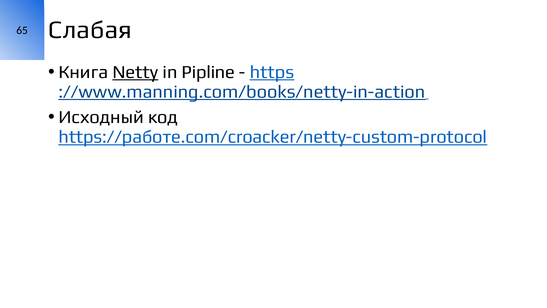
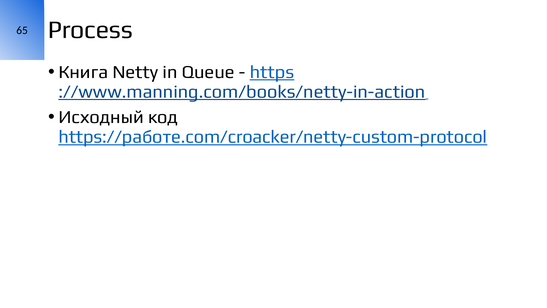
Слабая: Слабая -> Process (90, 30)
Netty underline: present -> none (135, 72)
Pipline: Pipline -> Queue (208, 72)
